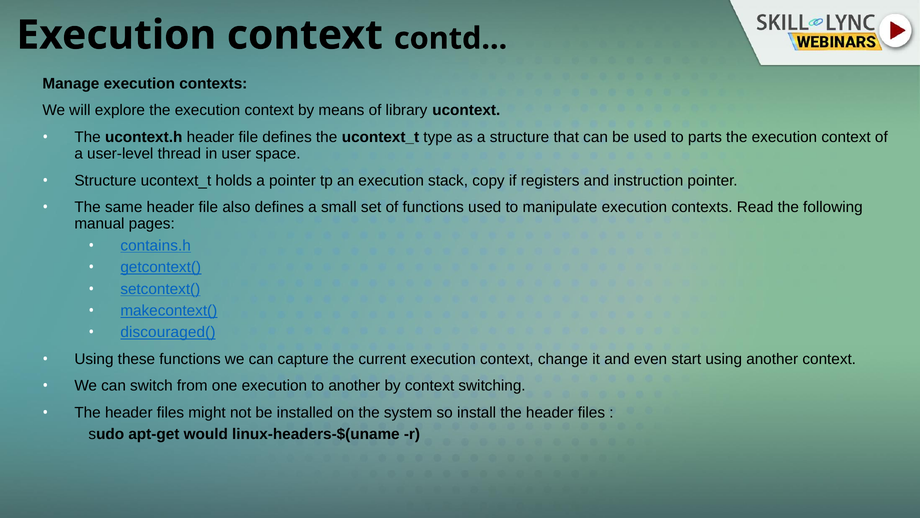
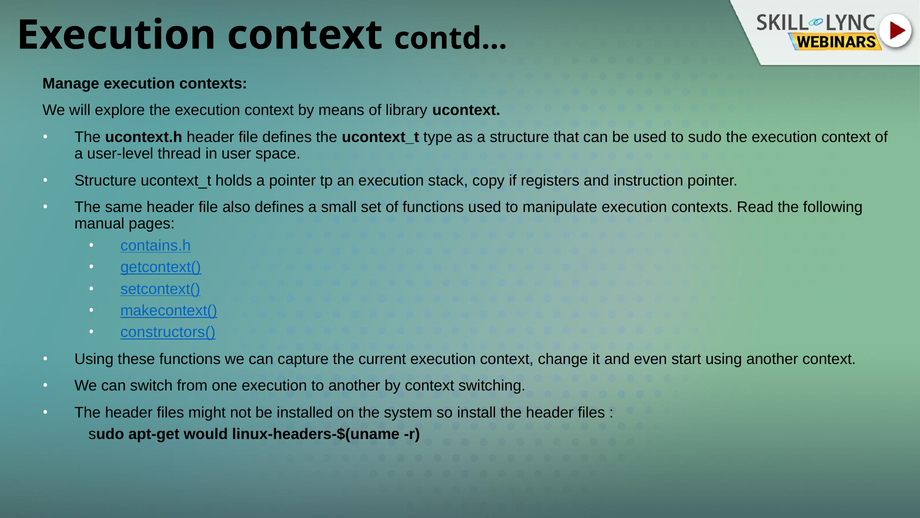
to parts: parts -> sudo (705, 137)
discouraged(: discouraged( -> constructors( (168, 332)
